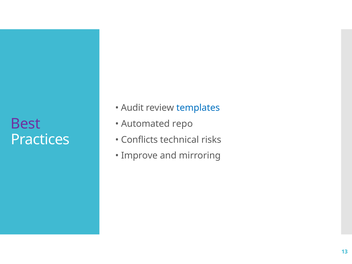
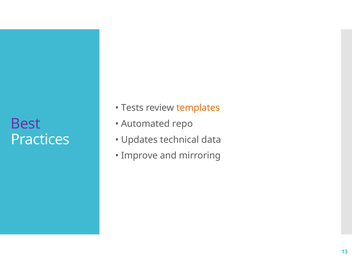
Audit: Audit -> Tests (132, 108)
templates colour: blue -> orange (198, 108)
Conflicts: Conflicts -> Updates (139, 140)
risks: risks -> data (211, 140)
